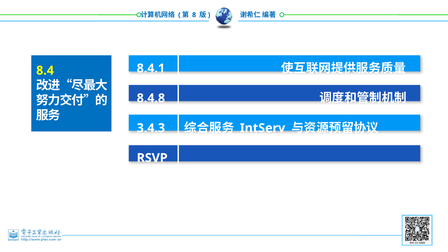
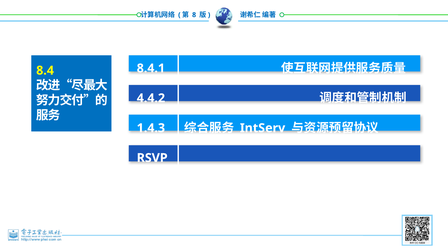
8.4.8: 8.4.8 -> 4.4.2 (151, 98)
3.4.3: 3.4.3 -> 1.4.3 (151, 128)
